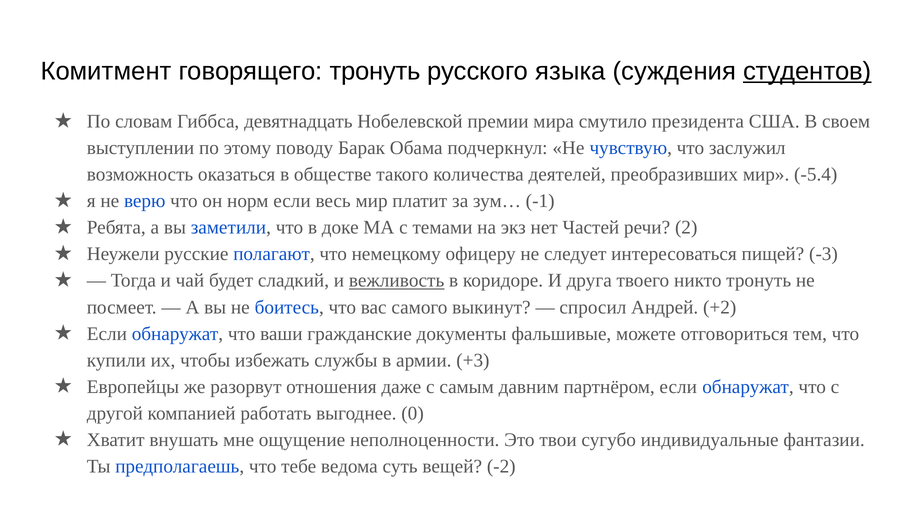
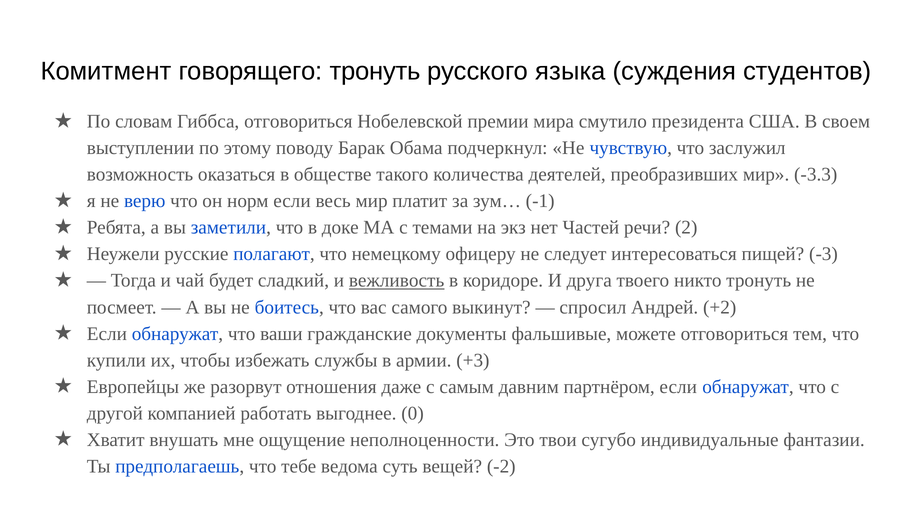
студентов underline: present -> none (807, 71)
Гиббса девятнадцать: девятнадцать -> отговориться (298, 122)
-5.4: -5.4 -> -3.3 (816, 175)
